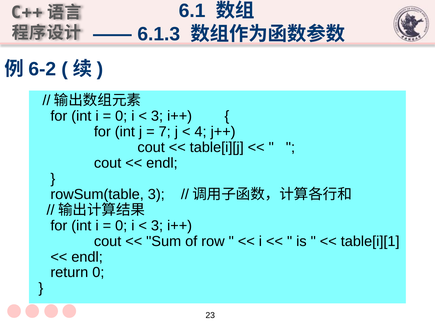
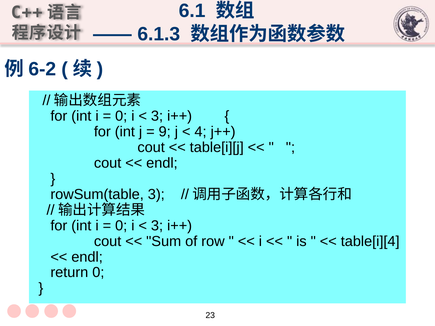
7: 7 -> 9 (165, 132)
table[i][1: table[i][1 -> table[i][4 (370, 241)
